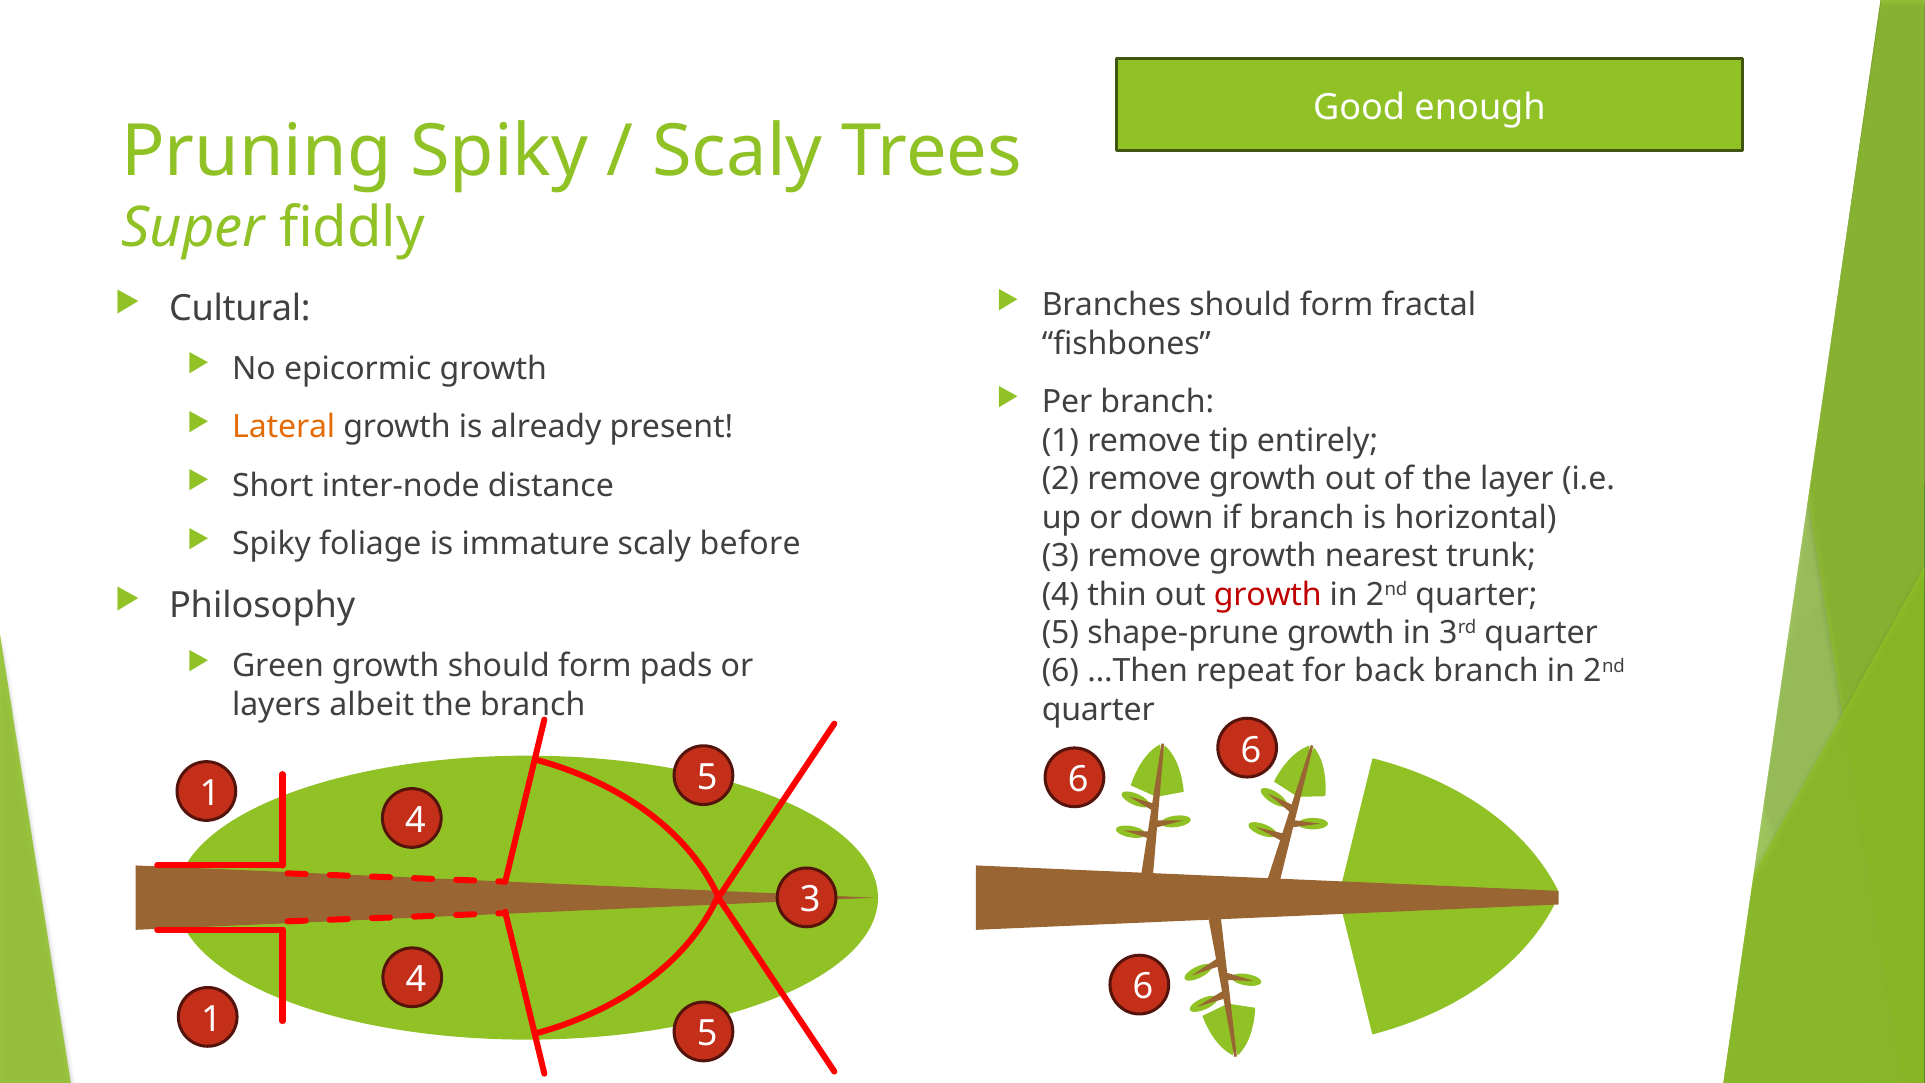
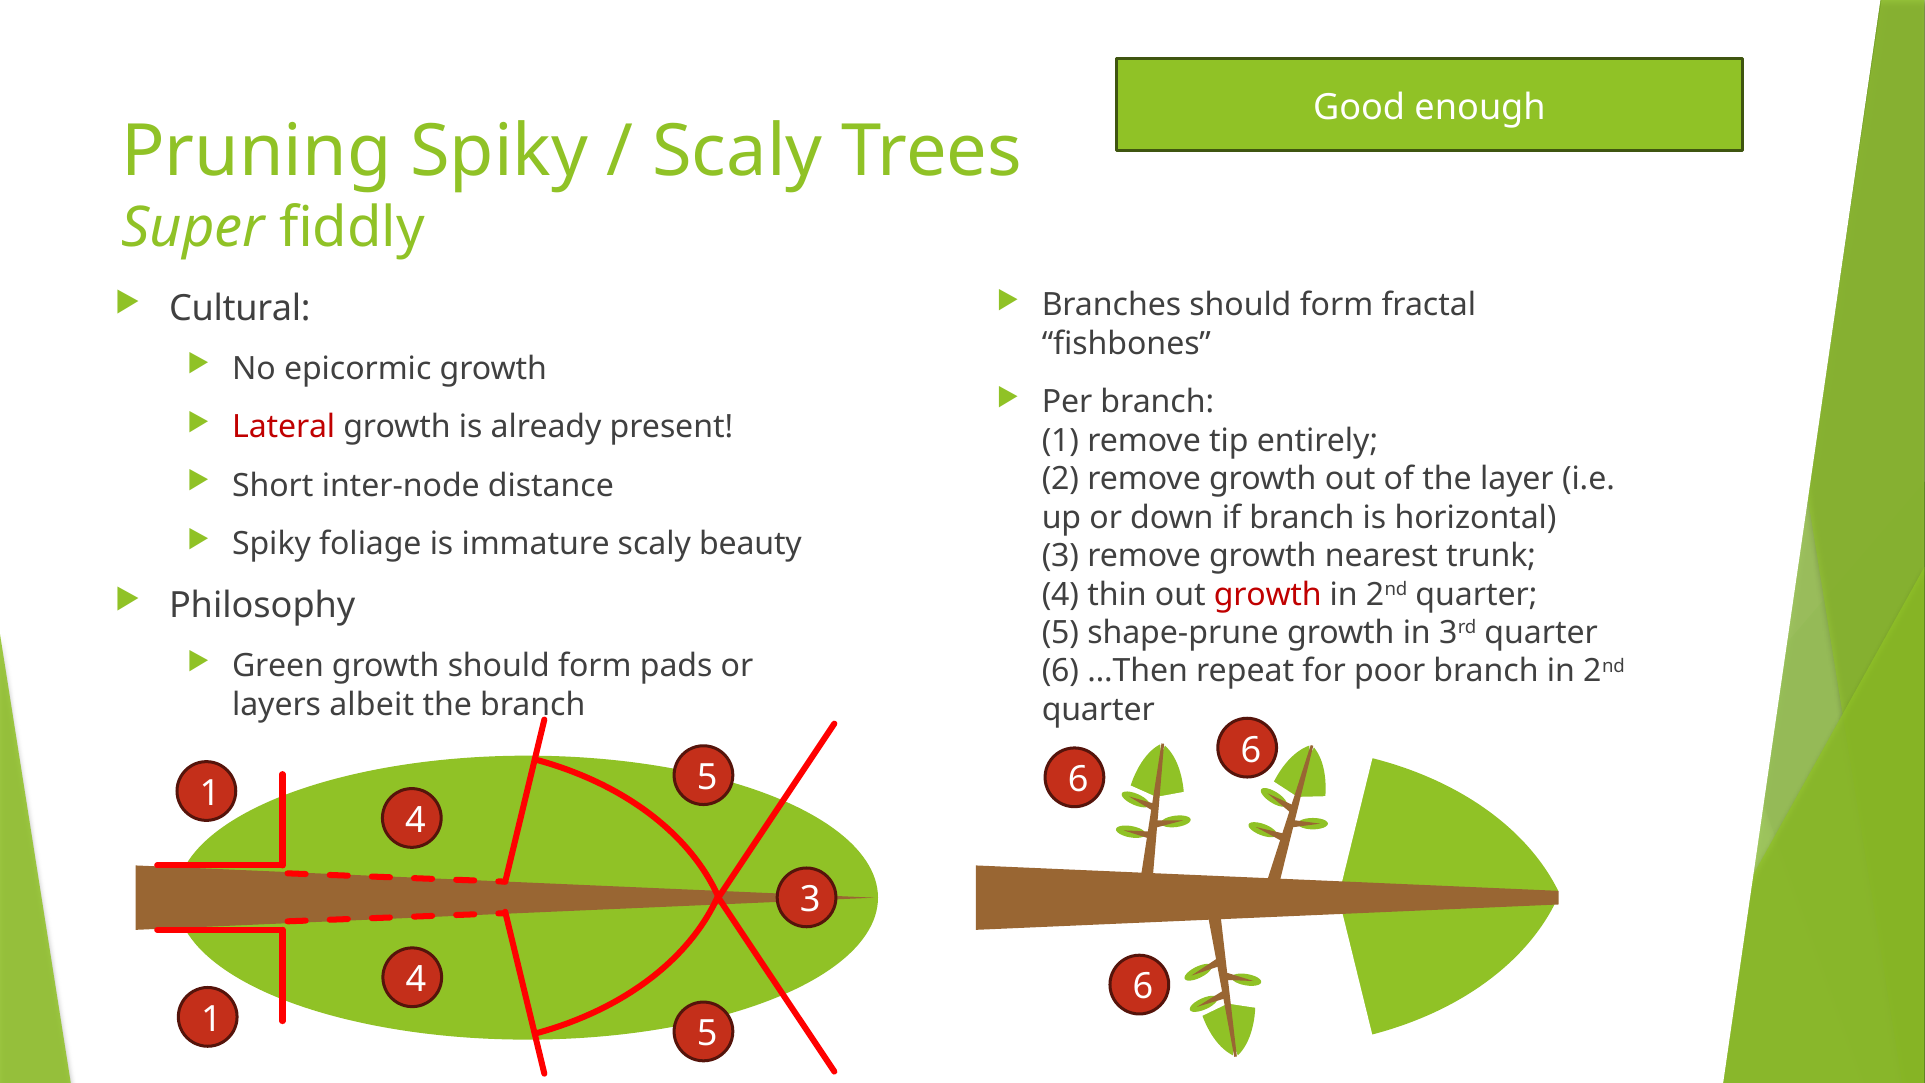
Lateral colour: orange -> red (284, 427)
before: before -> beauty (750, 544)
back: back -> poor (1390, 671)
